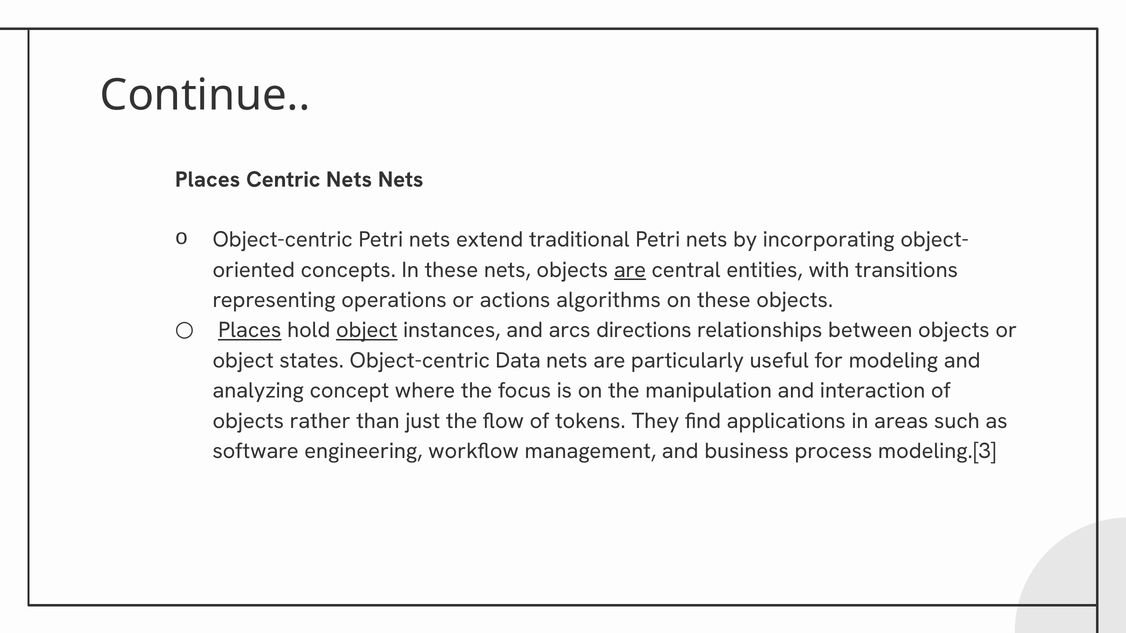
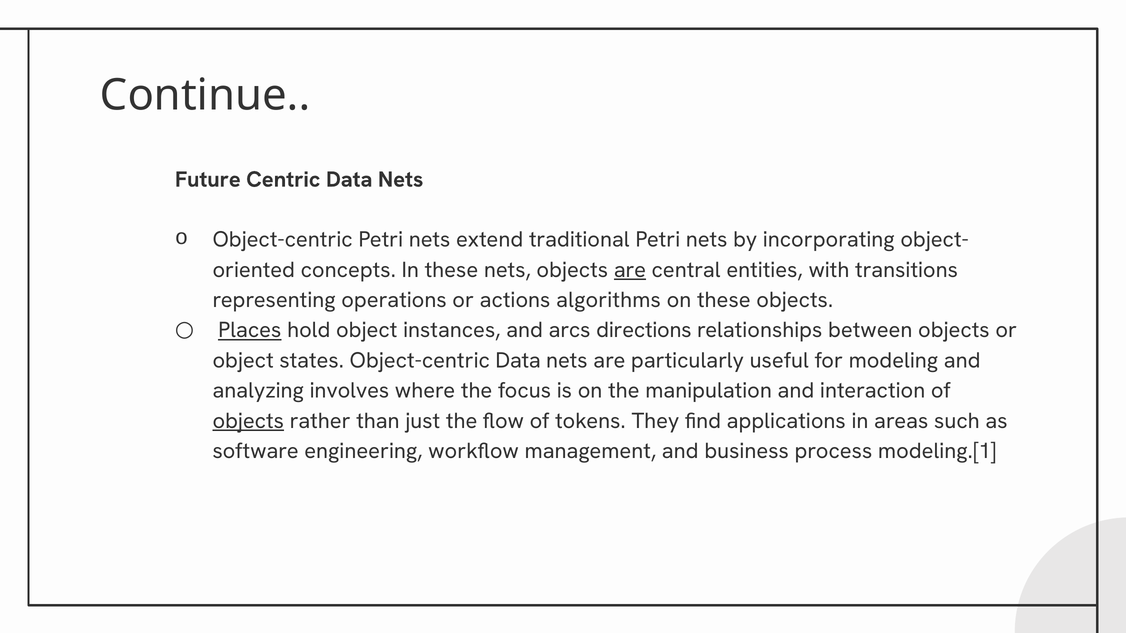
Places: Places -> Future (208, 180)
Centric Nets: Nets -> Data (349, 180)
object underline: present -> none (367, 330)
concept: concept -> involves (349, 391)
objects underline: none -> present (248, 421)
modeling.[3: modeling.[3 -> modeling.[1 (937, 451)
